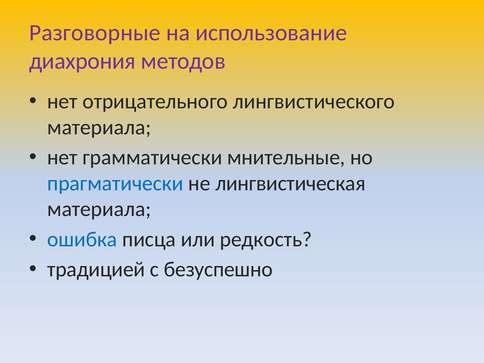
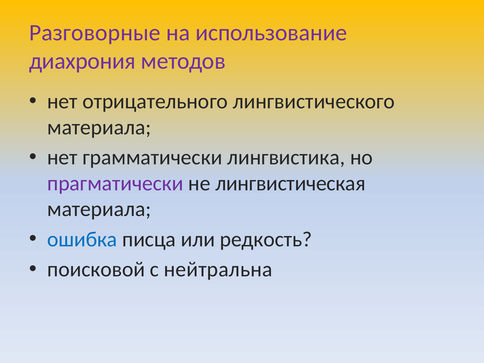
мнительные: мнительные -> лингвистика (286, 157)
прагматически colour: blue -> purple (115, 183)
традицией: традицией -> поисковой (96, 269)
безуспешно: безуспешно -> нейтральна (218, 269)
